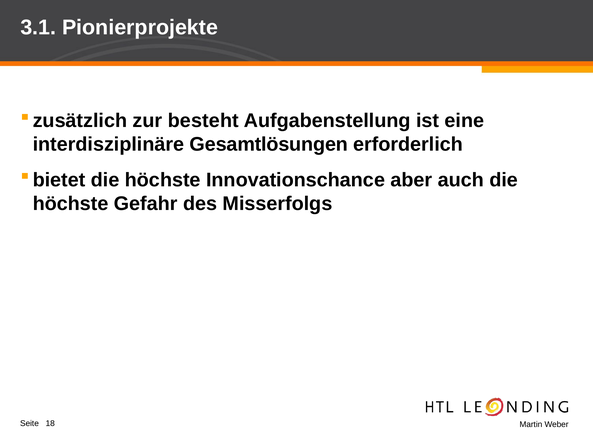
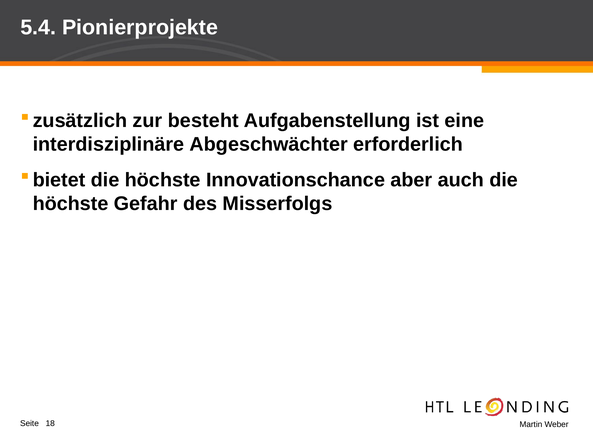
3.1: 3.1 -> 5.4 (38, 27)
Gesamtlösungen: Gesamtlösungen -> Abgeschwächter (269, 145)
